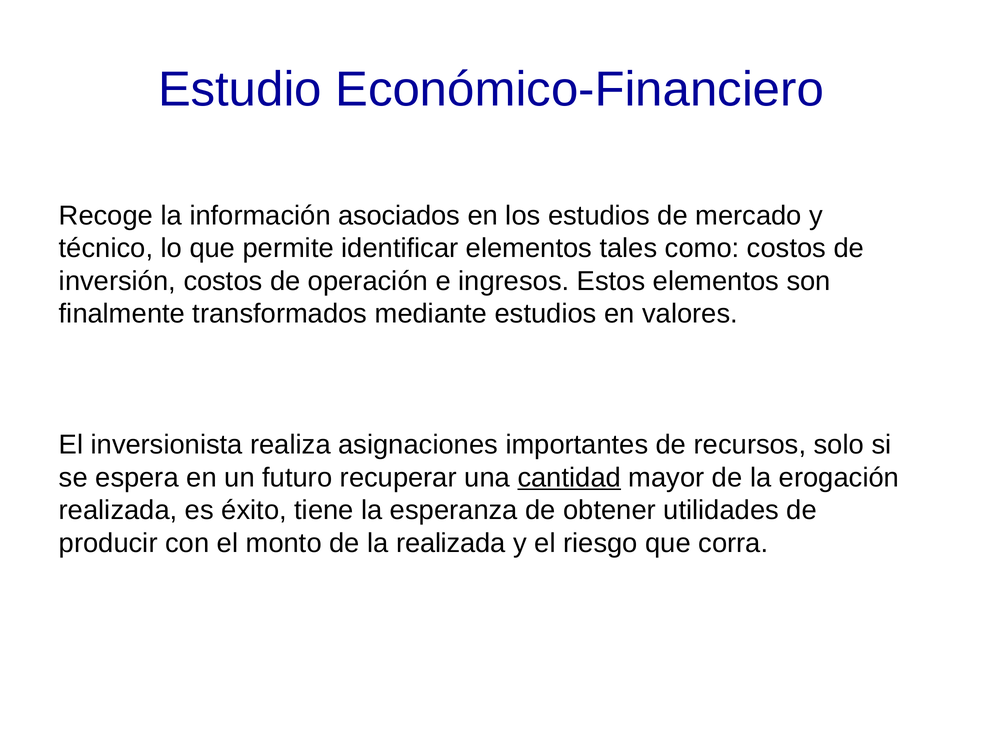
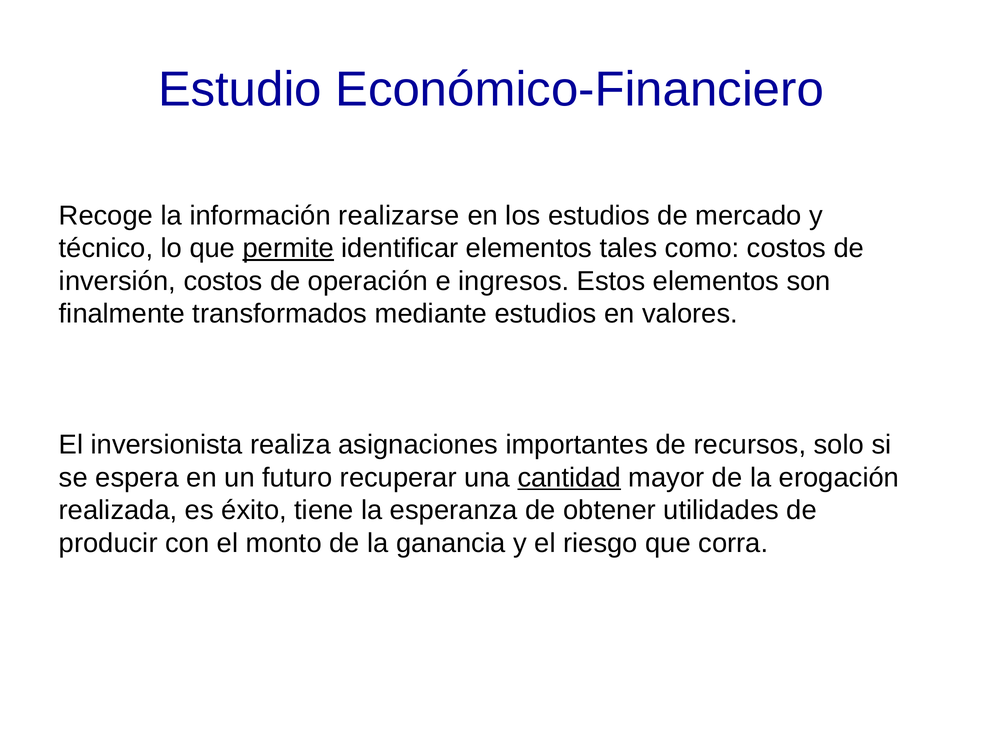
asociados: asociados -> realizarse (399, 216)
permite underline: none -> present (288, 248)
la realizada: realizada -> ganancia (451, 543)
